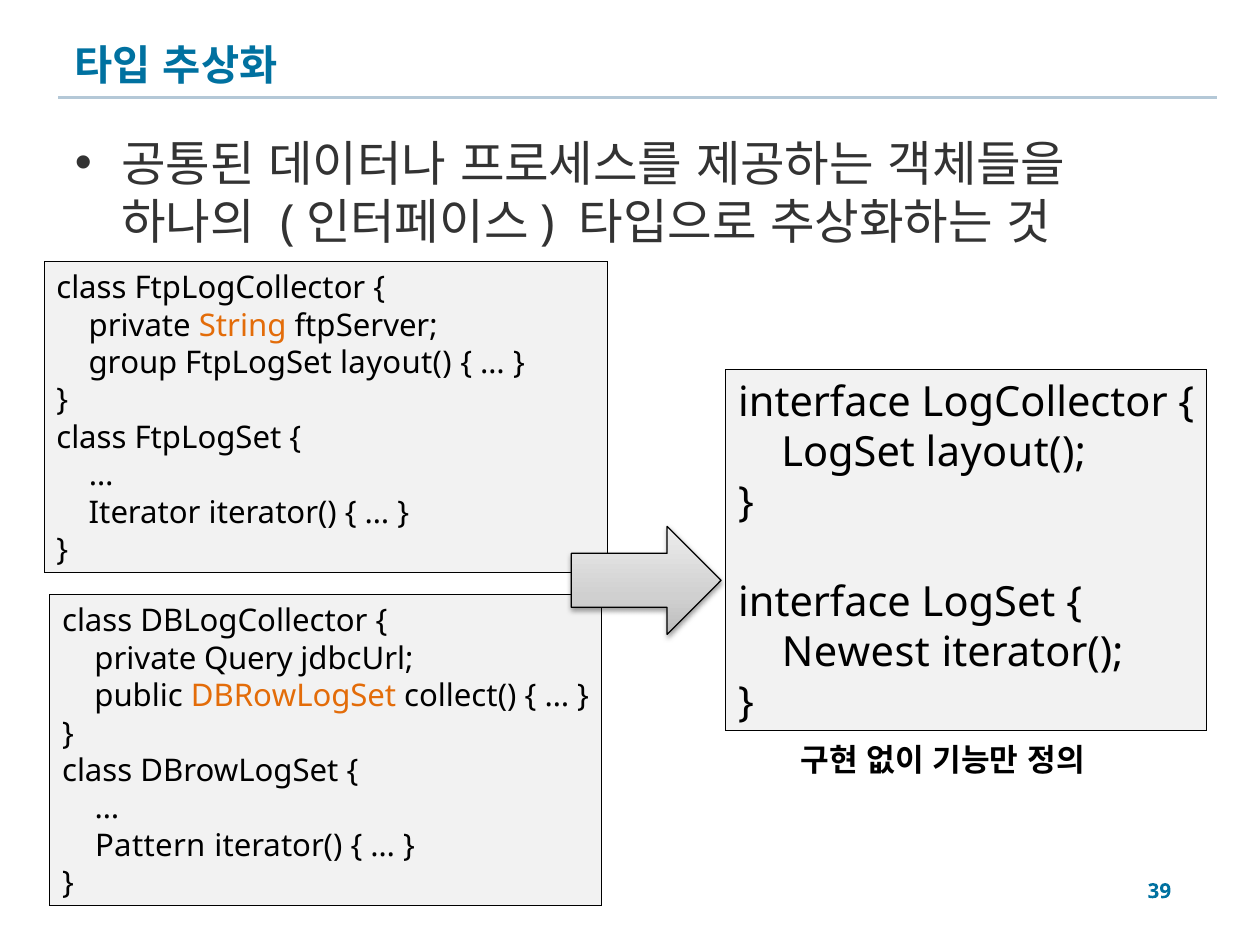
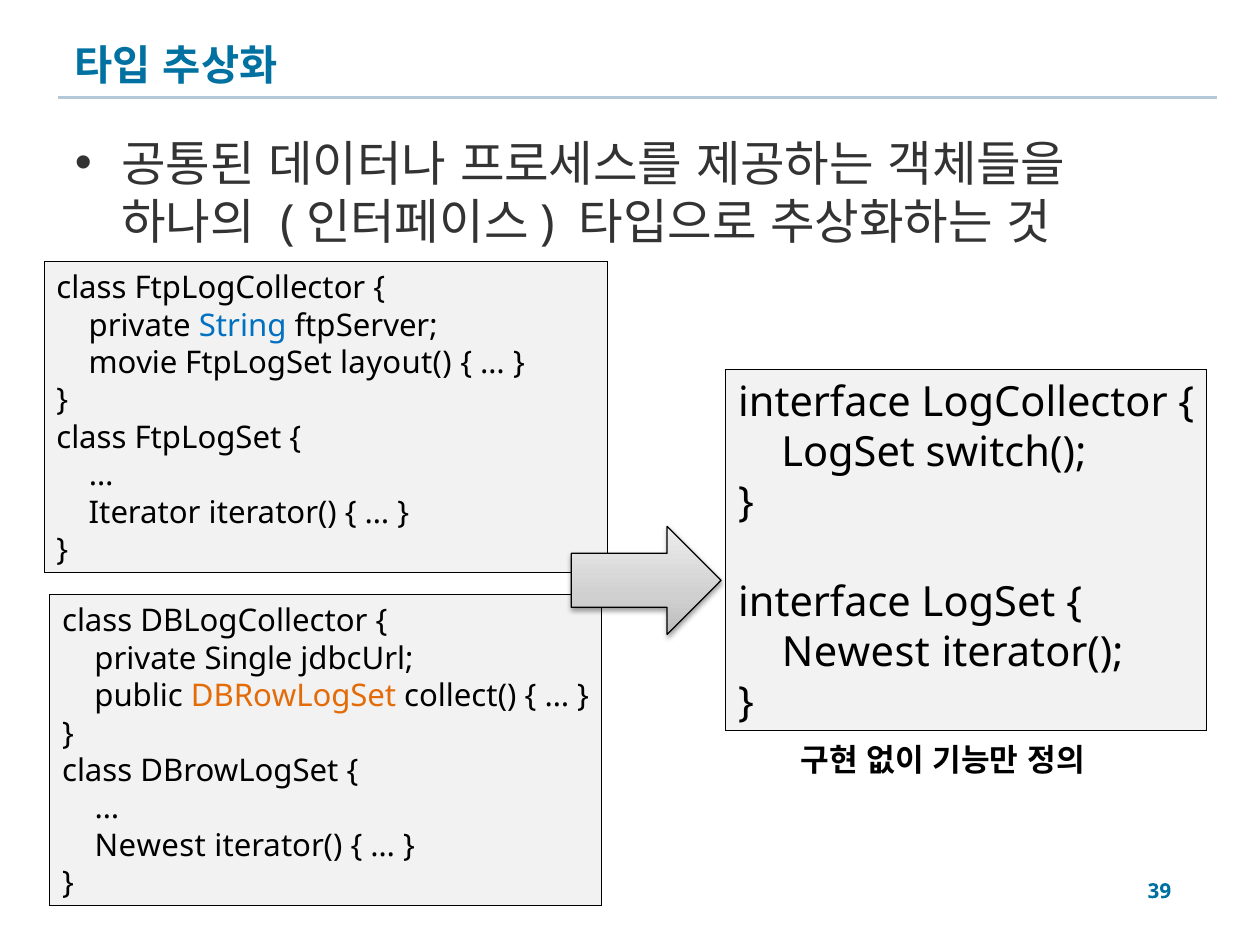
String colour: orange -> blue (243, 326)
group: group -> movie (133, 363)
LogSet layout(: layout( -> switch( (1006, 453)
Query: Query -> Single (248, 659)
Pattern: Pattern -> Newest (150, 845)
